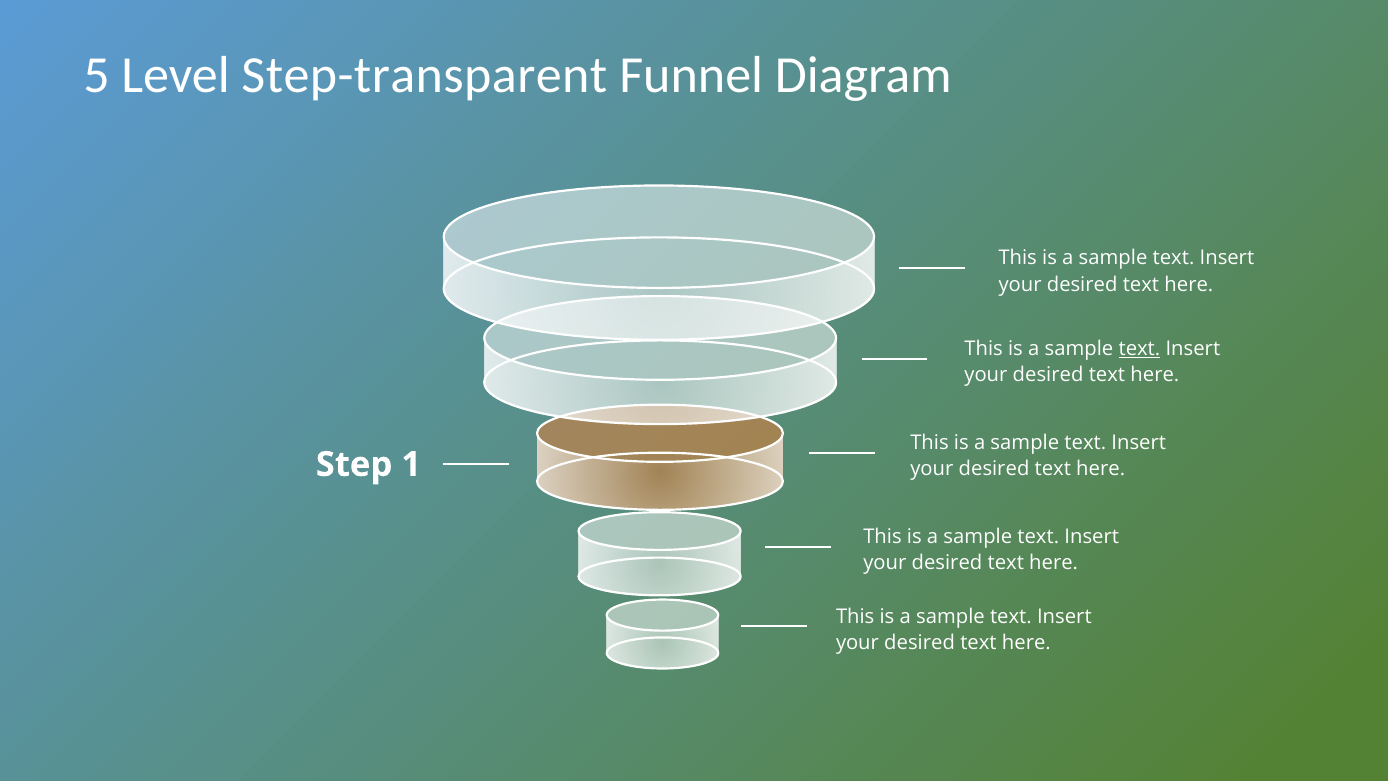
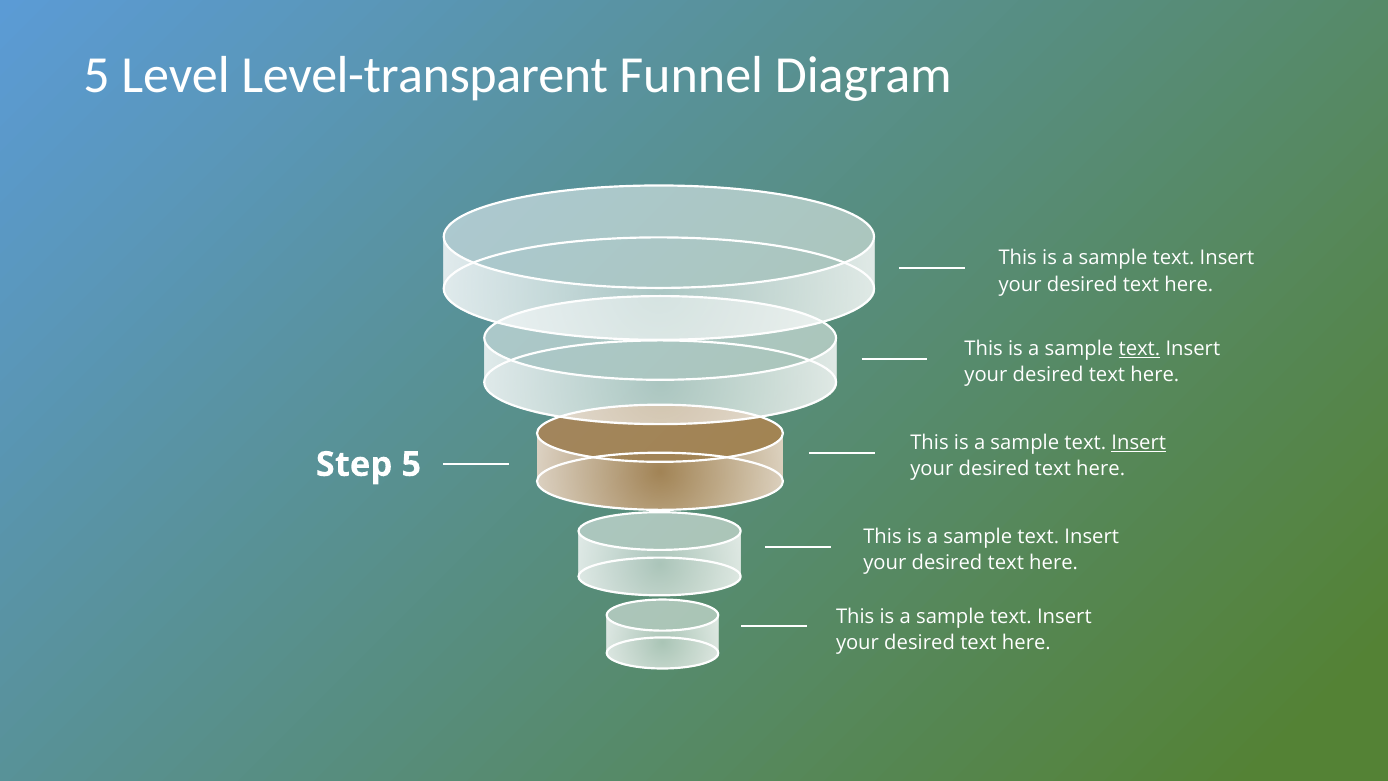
Step-transparent: Step-transparent -> Level-transparent (425, 75)
Insert underline: none -> present (1139, 442)
Step 1: 1 -> 5 (411, 464)
